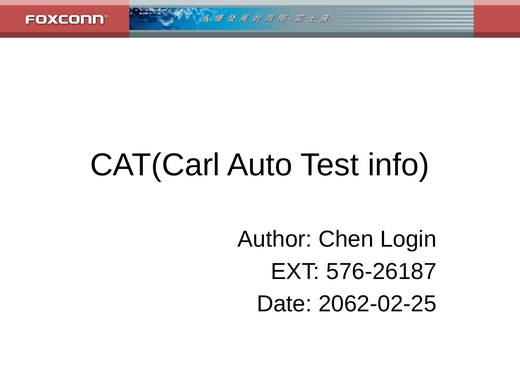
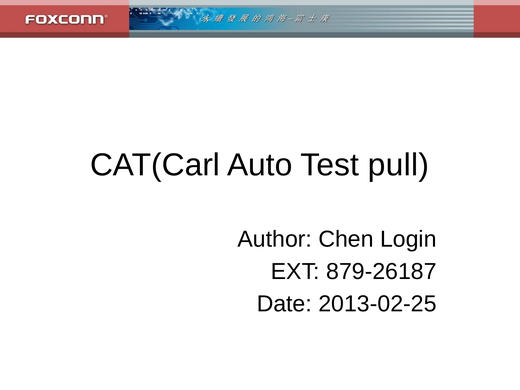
info: info -> pull (398, 165)
576-26187: 576-26187 -> 879-26187 (381, 271)
2062-02-25: 2062-02-25 -> 2013-02-25 (377, 304)
